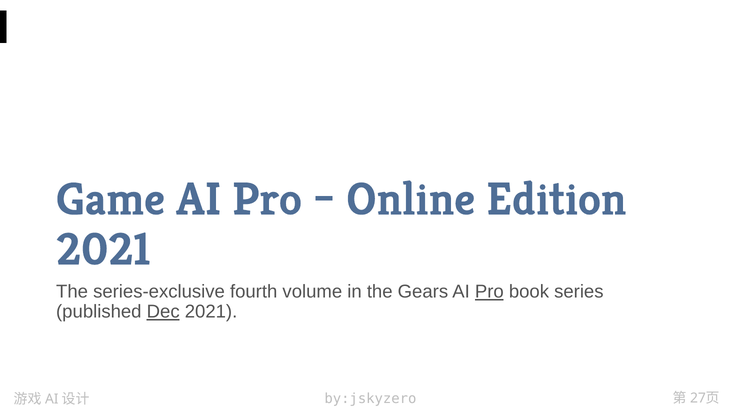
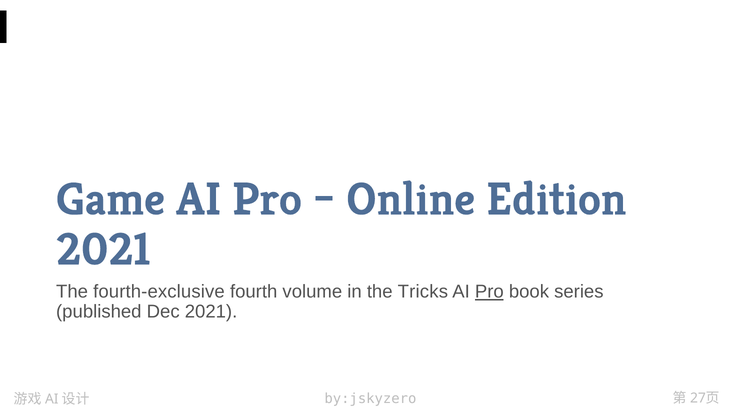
series-exclusive: series-exclusive -> fourth-exclusive (159, 292)
Gears: Gears -> Tricks (423, 292)
Dec underline: present -> none (163, 312)
